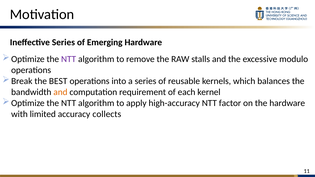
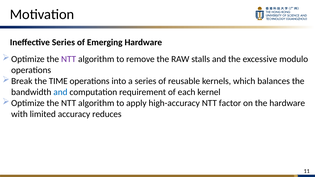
BEST: BEST -> TIME (58, 81)
and colour: orange -> blue (60, 92)
collects: collects -> reduces (107, 114)
